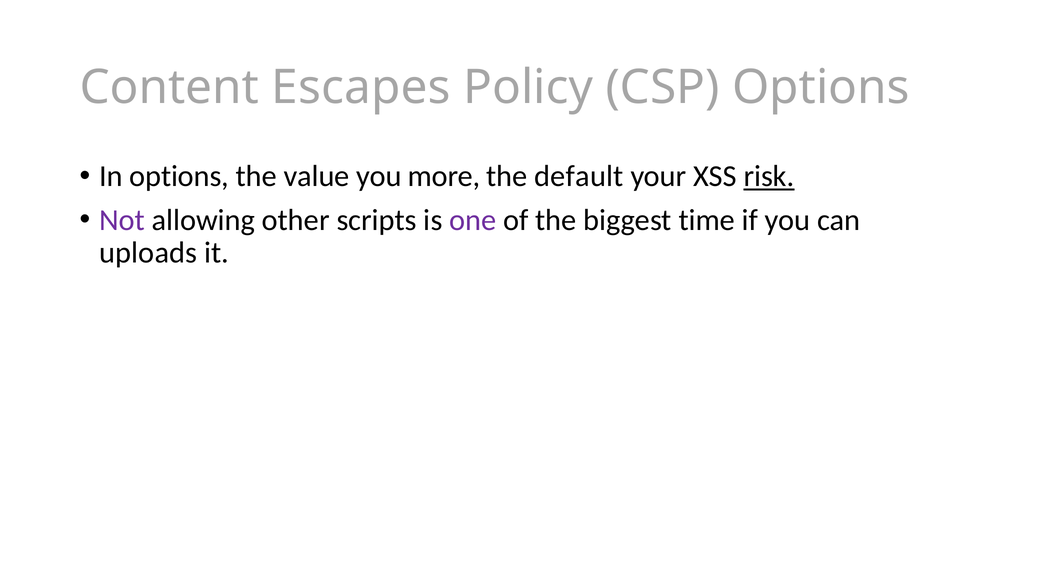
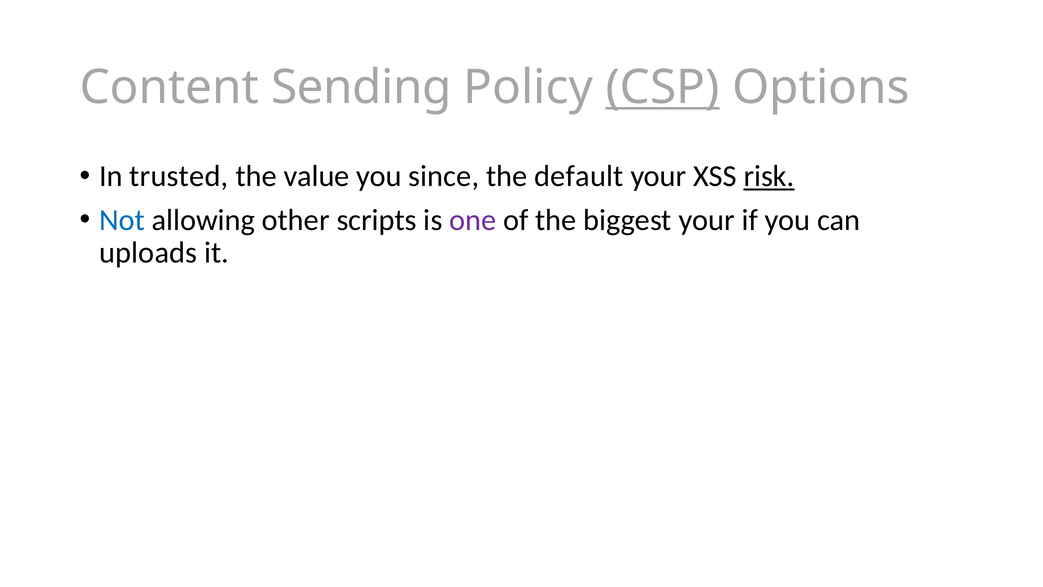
Escapes: Escapes -> Sending (361, 88)
CSP underline: none -> present (663, 88)
In options: options -> trusted (179, 176)
more: more -> since (444, 176)
Not colour: purple -> blue (122, 220)
biggest time: time -> your (707, 220)
